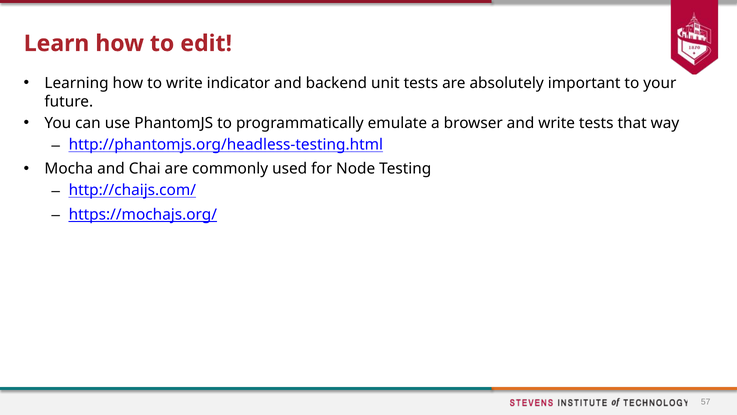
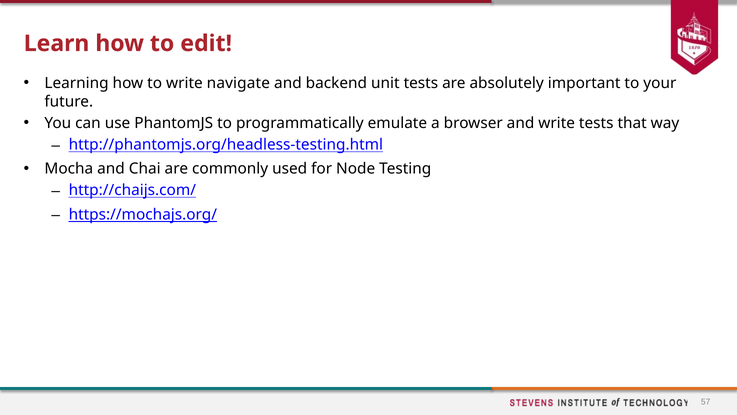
indicator: indicator -> navigate (238, 83)
